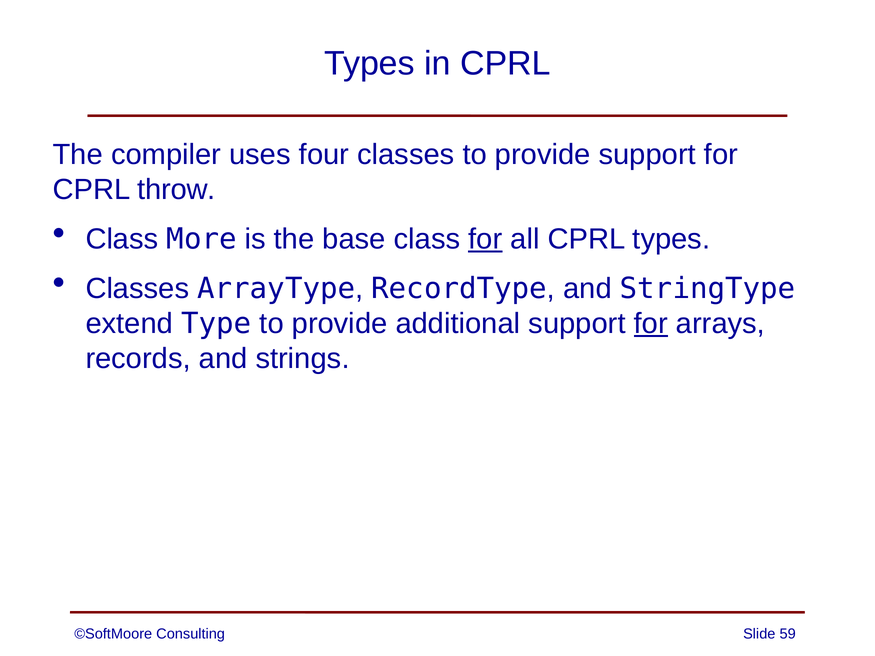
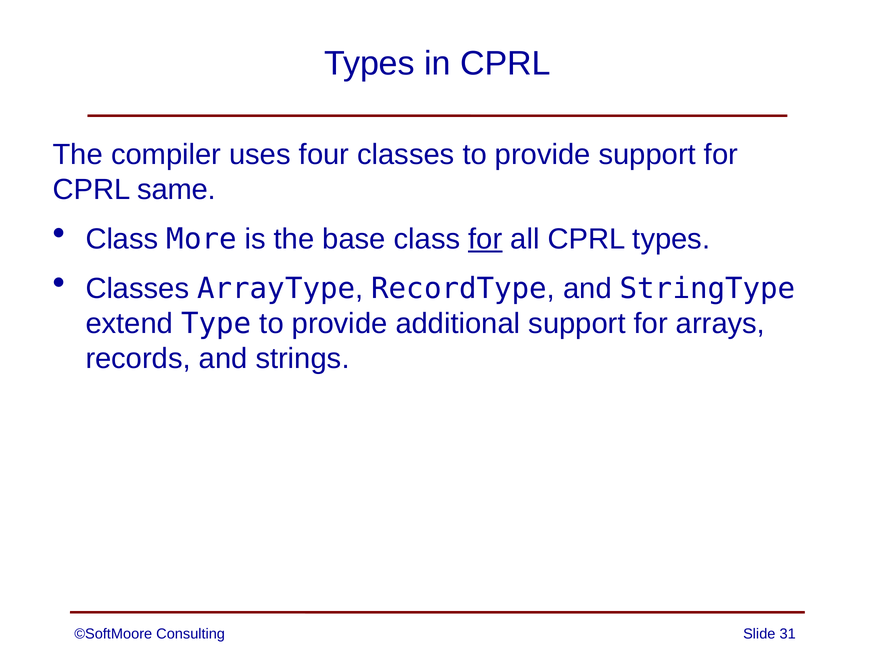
throw: throw -> same (176, 189)
for underline: present -> none (651, 324)
59: 59 -> 31 (788, 634)
